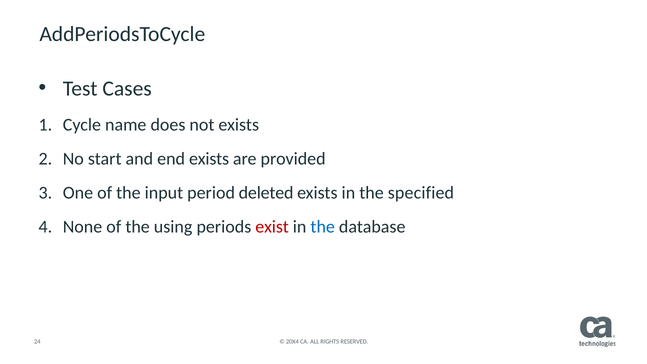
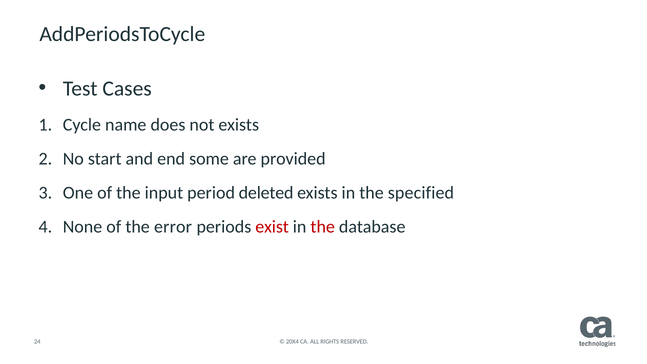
end exists: exists -> some (209, 159)
using: using -> error (173, 227)
the colour: blue -> red (323, 227)
